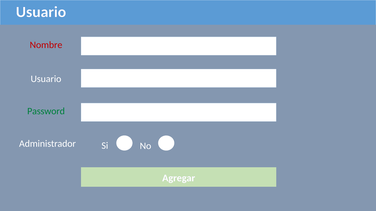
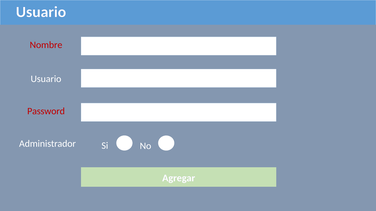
Password colour: green -> red (46, 111)
